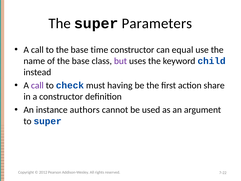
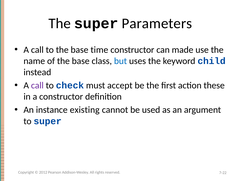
equal: equal -> made (183, 50)
but colour: purple -> blue (120, 61)
having: having -> accept (120, 85)
share: share -> these (214, 85)
authors: authors -> existing (85, 110)
